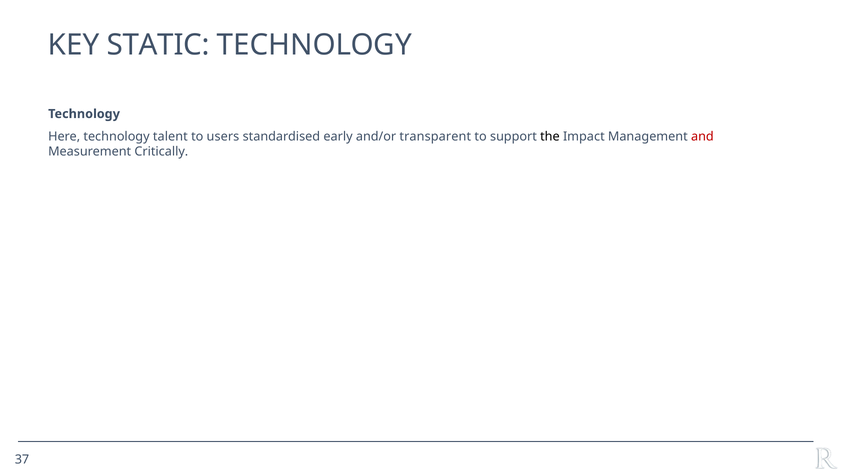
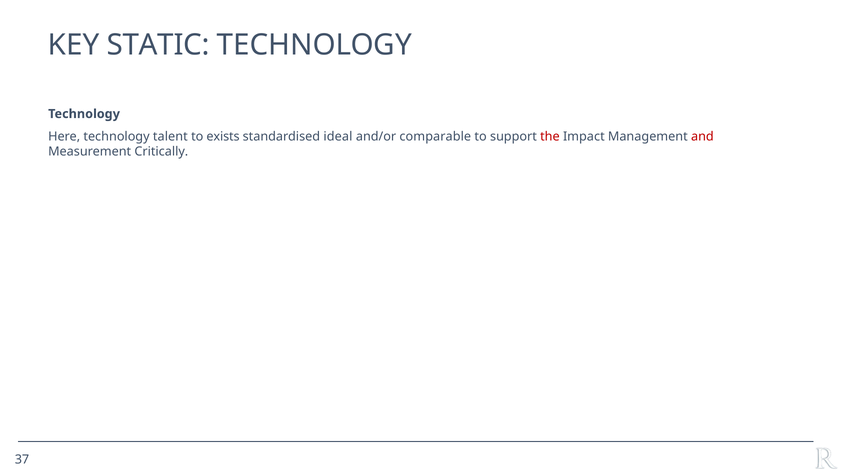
users: users -> exists (223, 137)
early: early -> ideal (338, 137)
transparent: transparent -> comparable (435, 137)
the colour: black -> red (550, 137)
